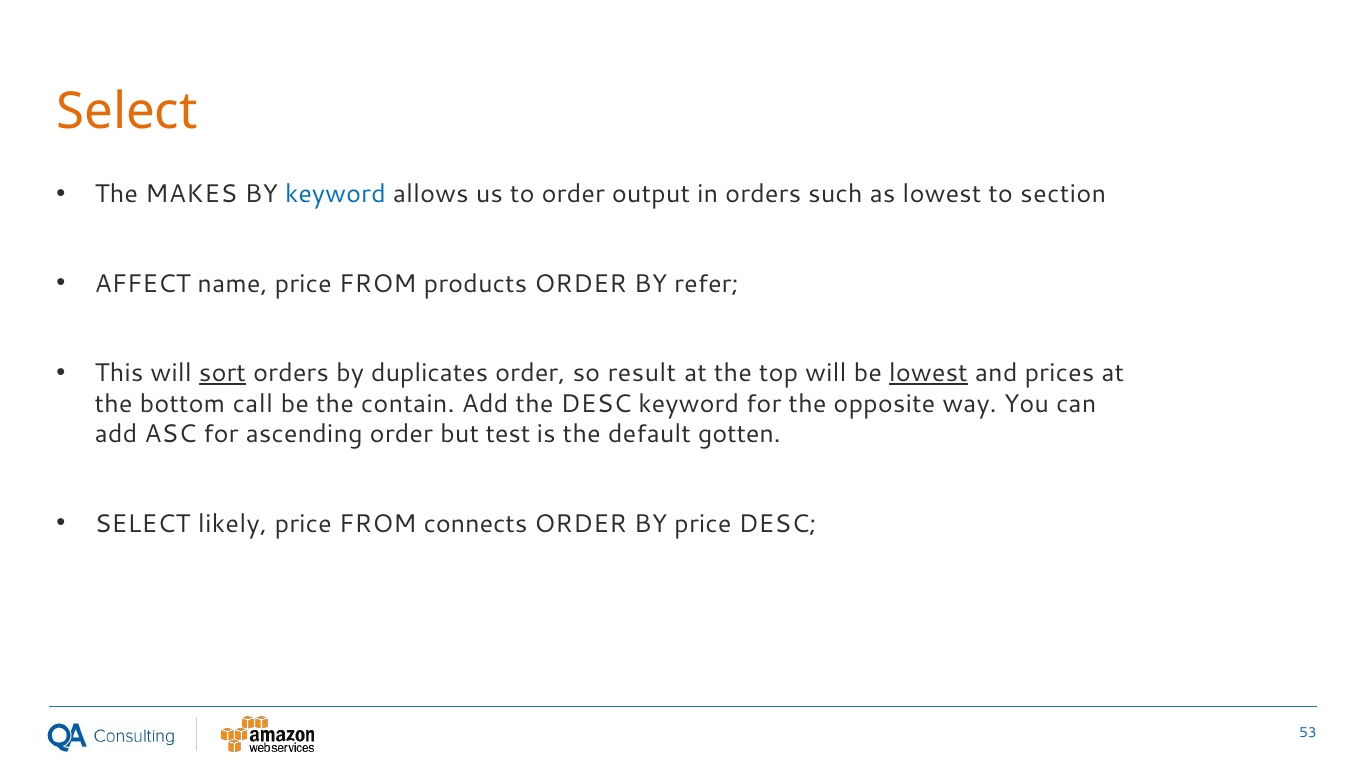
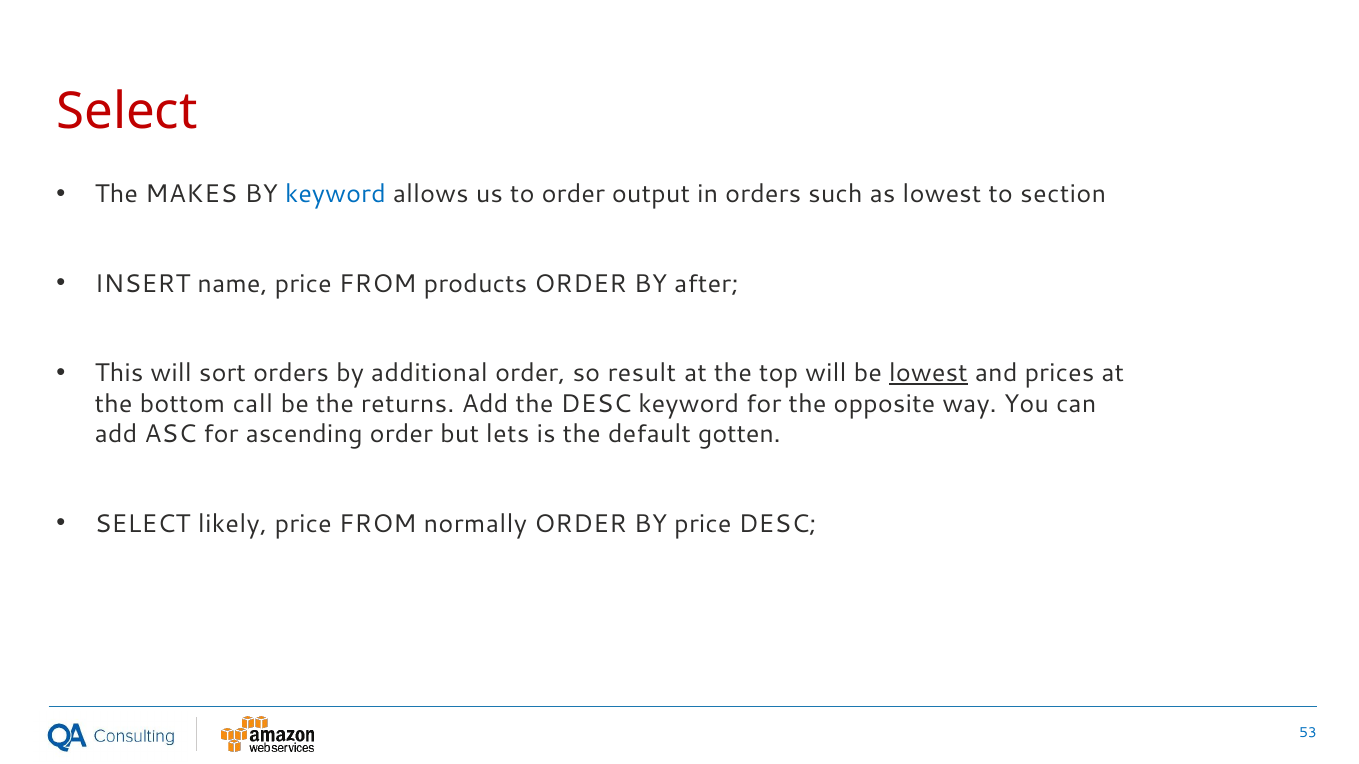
Select colour: orange -> red (127, 112)
AFFECT: AFFECT -> INSERT (142, 284)
refer: refer -> after (706, 284)
sort underline: present -> none (223, 373)
duplicates: duplicates -> additional (429, 373)
contain: contain -> returns (408, 404)
test: test -> lets (508, 434)
connects: connects -> normally (475, 524)
